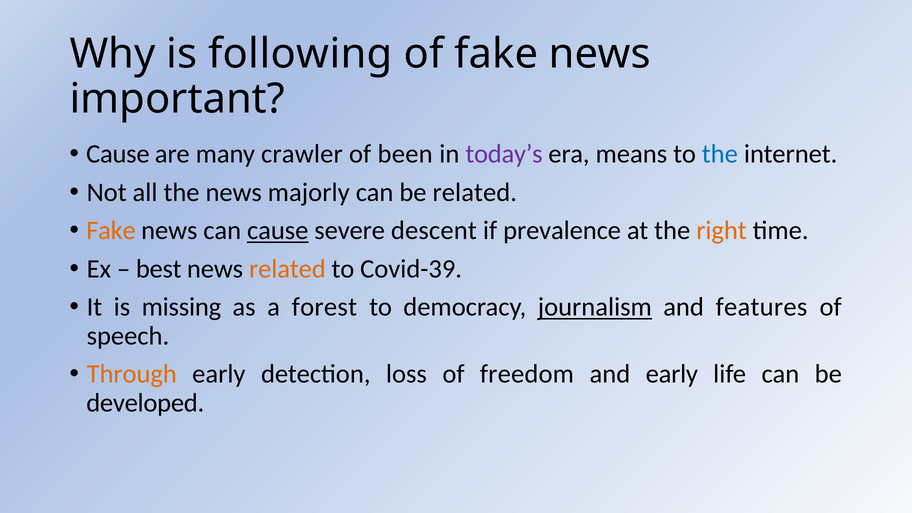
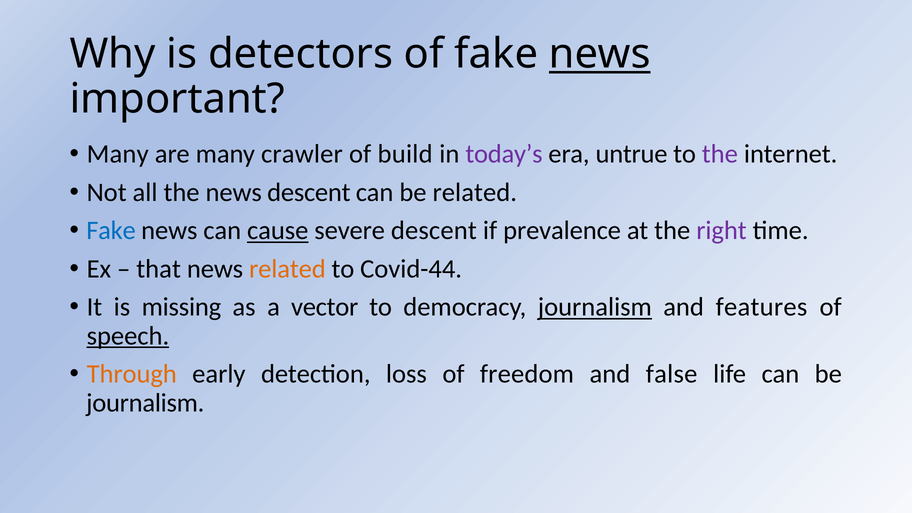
following: following -> detectors (301, 54)
news underline: none -> present (600, 54)
Cause: Cause -> Many (118, 154)
been: been -> build (405, 154)
means: means -> untrue (632, 154)
the colour: blue -> purple (720, 154)
news majorly: majorly -> descent (309, 192)
Fake colour: orange -> blue (111, 231)
right colour: orange -> purple (721, 231)
best: best -> that (159, 269)
Covid-39: Covid-39 -> Covid-44 (411, 269)
forest: forest -> vector (325, 307)
speech underline: none -> present (128, 336)
and early: early -> false (672, 374)
developed: developed -> journalism (145, 403)
